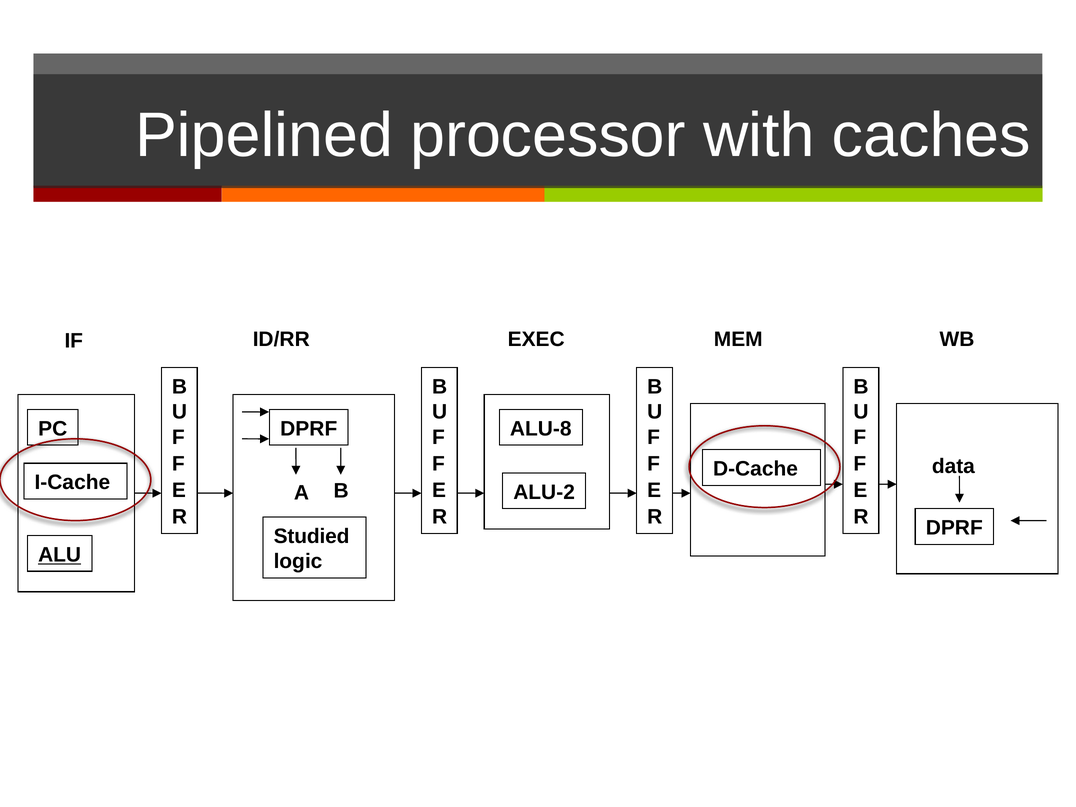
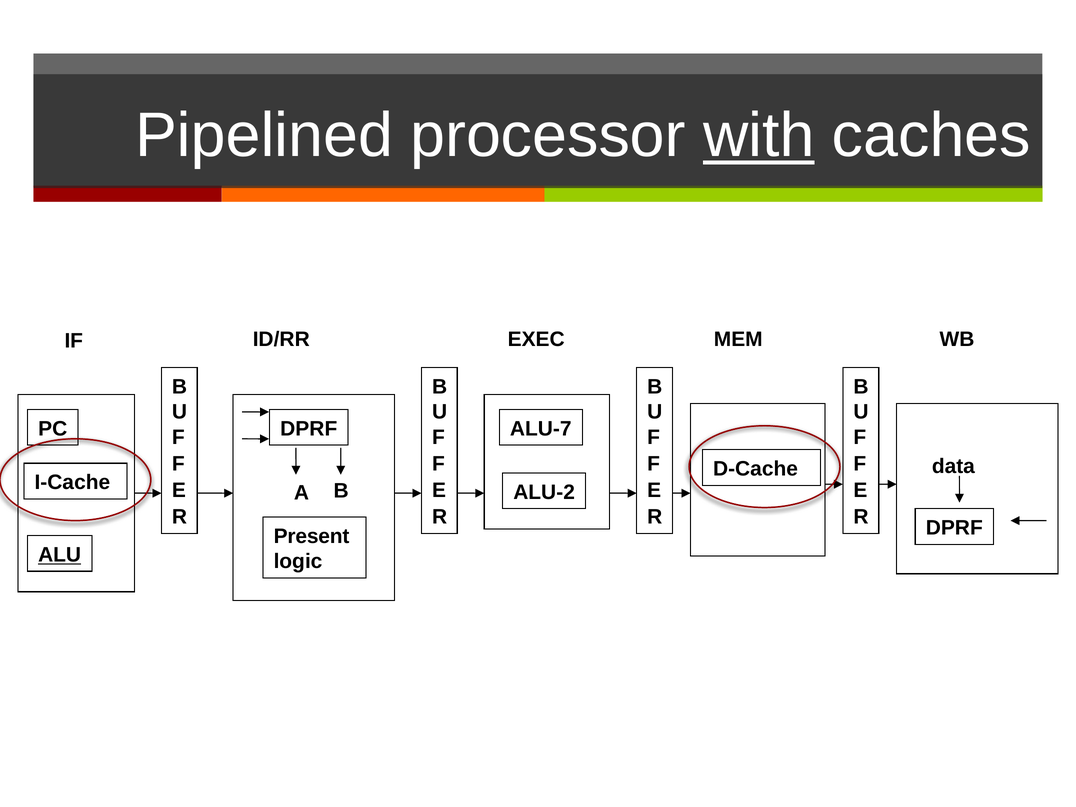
with underline: none -> present (759, 135)
ALU-8: ALU-8 -> ALU-7 (541, 429)
Studied: Studied -> Present (312, 536)
